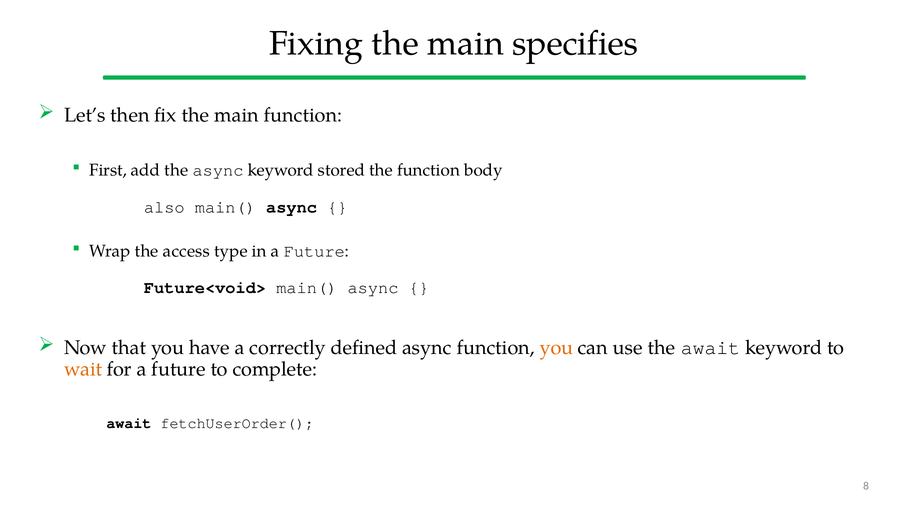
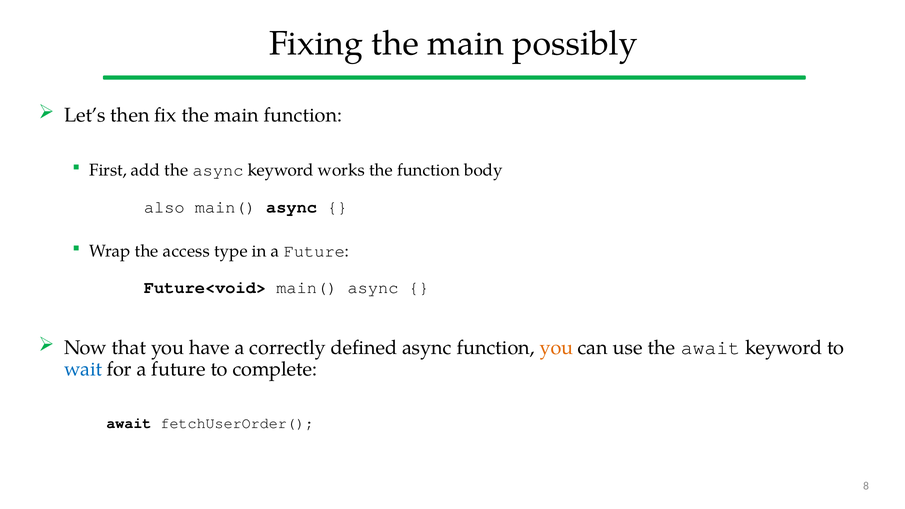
specifies: specifies -> possibly (575, 44)
stored: stored -> works (341, 170)
wait colour: orange -> blue (83, 369)
